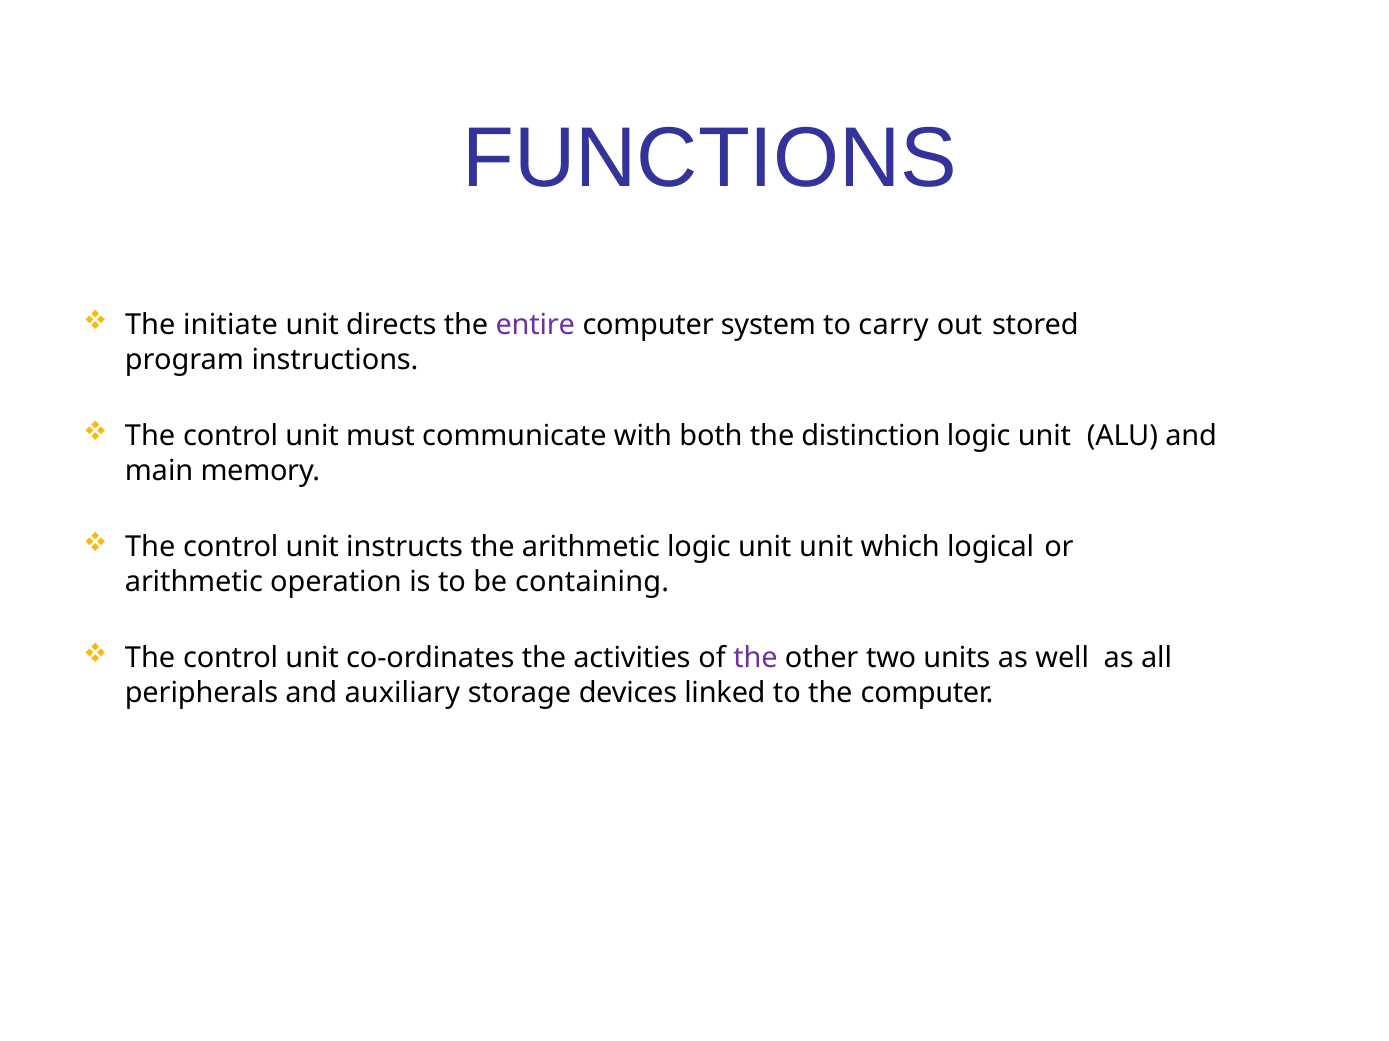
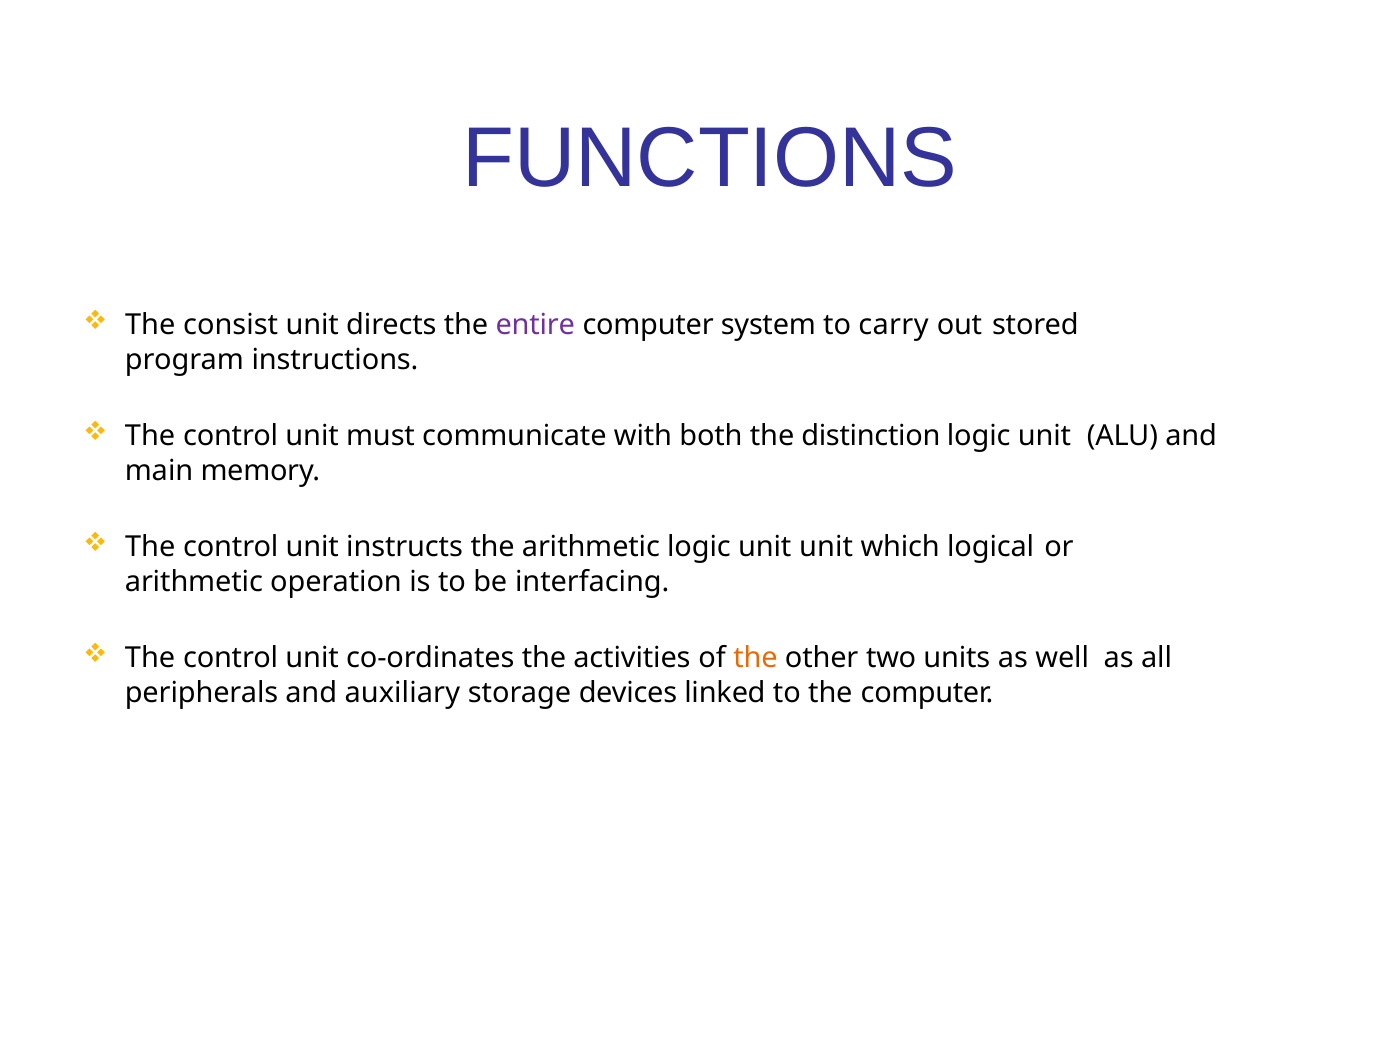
initiate: initiate -> consist (231, 325)
containing: containing -> interfacing (592, 582)
the colour: purple -> orange (756, 658)
